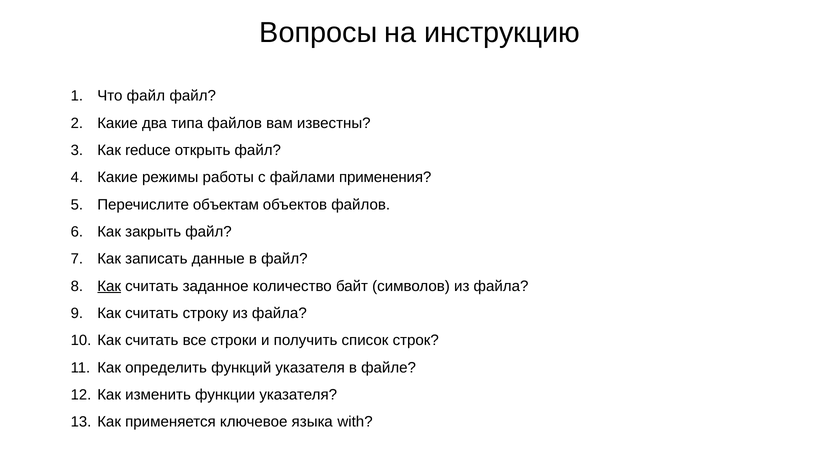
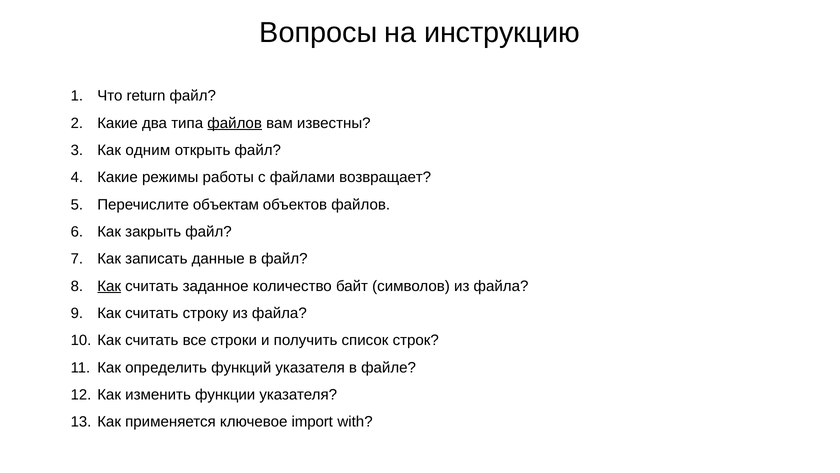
Что файл: файл -> return (146, 96)
файлов underline: none -> present (235, 123)
reduce: reduce -> одним (148, 150)
применения: применения -> возвращает (385, 177)
языка: языка -> import (312, 421)
